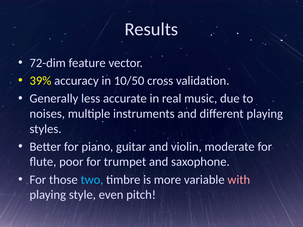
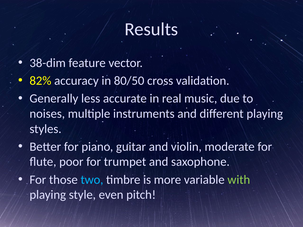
72-dim: 72-dim -> 38-dim (48, 63)
39%: 39% -> 82% (40, 81)
10/50: 10/50 -> 80/50 (129, 81)
with colour: pink -> light green (239, 180)
